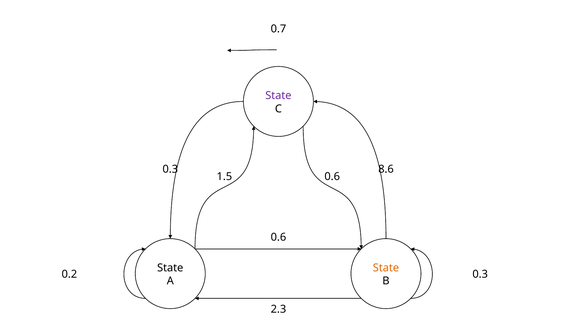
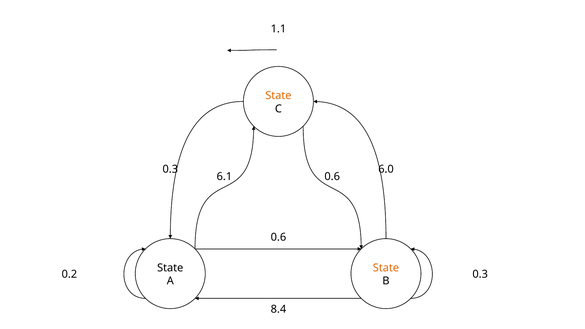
0.7: 0.7 -> 1.1 (278, 29)
State colour: purple -> orange (278, 96)
8.6: 8.6 -> 6.0 (386, 169)
1.5: 1.5 -> 6.1 (224, 177)
2.3: 2.3 -> 8.4 (278, 309)
